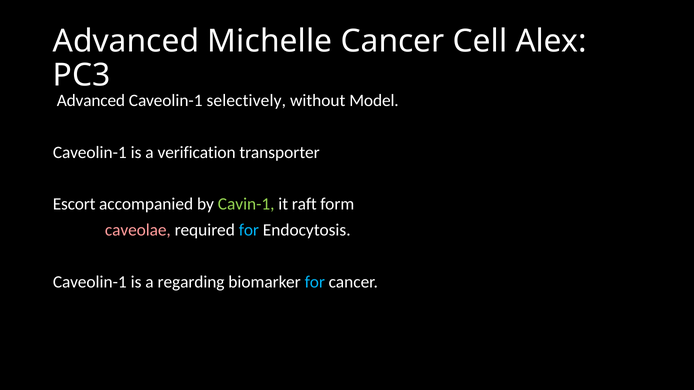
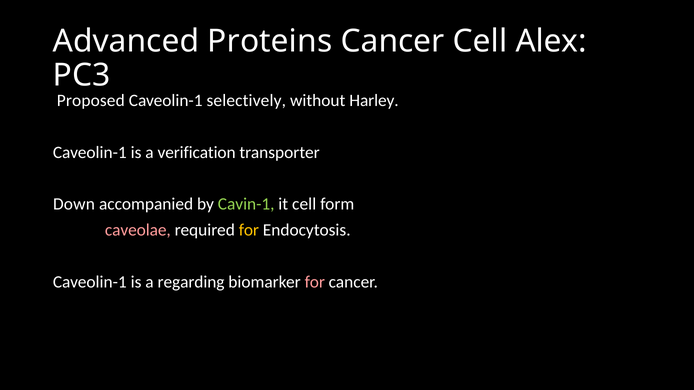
Michelle: Michelle -> Proteins (270, 41)
Advanced: Advanced -> Proposed (91, 101)
Model: Model -> Harley (374, 101)
Escort: Escort -> Down (74, 204)
it raft: raft -> cell (304, 204)
for colour: light blue -> yellow (249, 230)
for colour: light blue -> pink (315, 282)
